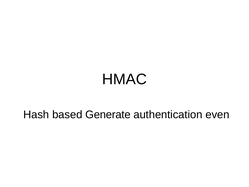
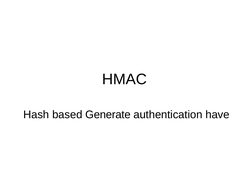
even: even -> have (217, 114)
